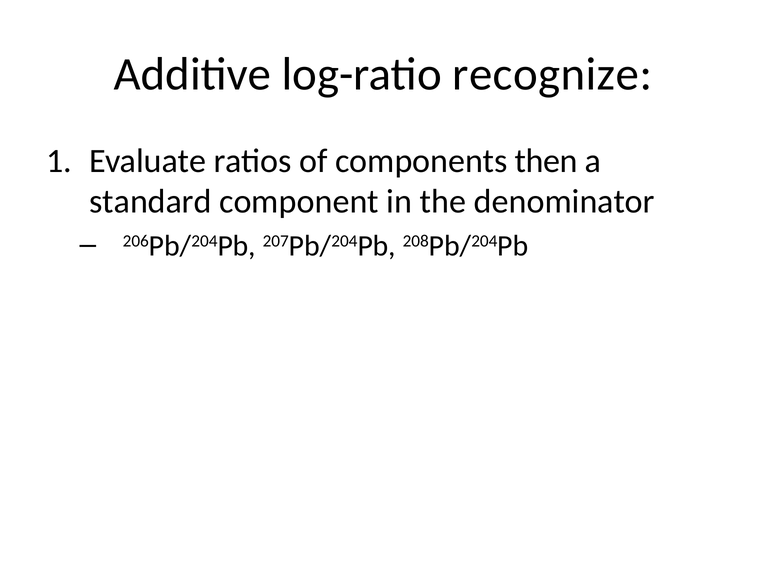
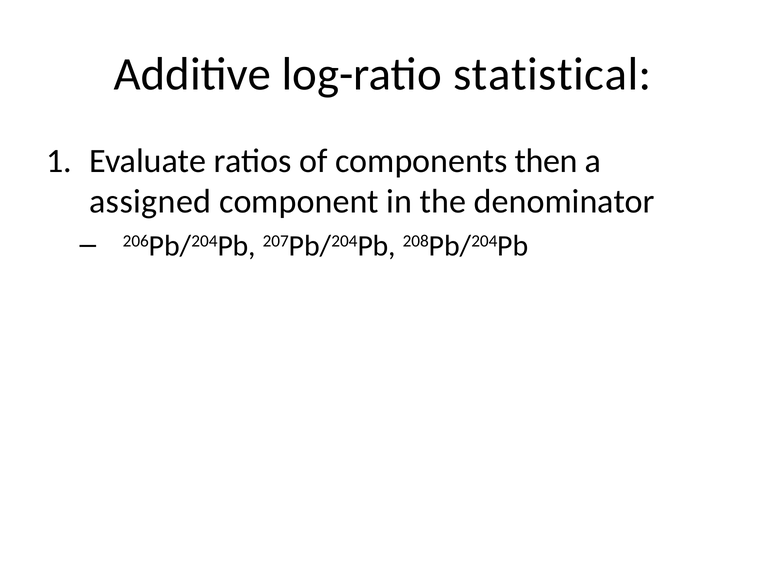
recognize: recognize -> statistical (552, 74)
standard: standard -> assigned (150, 202)
